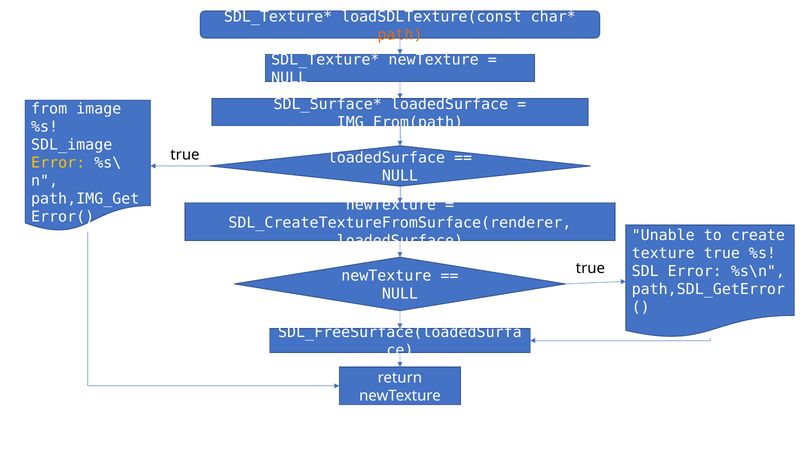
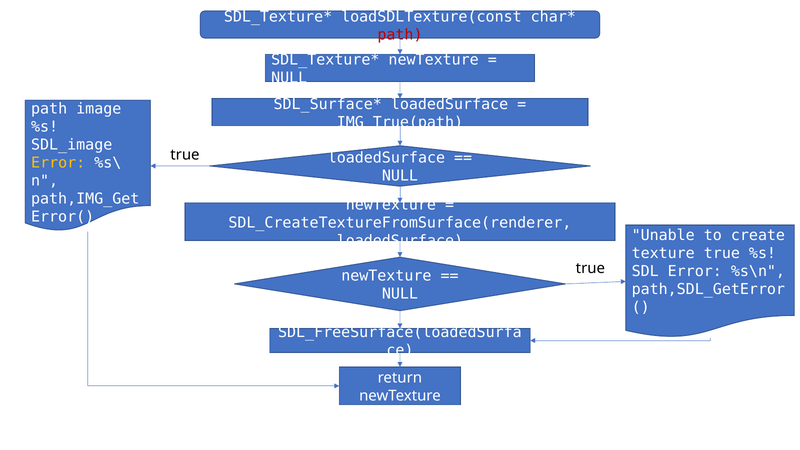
path colour: orange -> red (400, 35)
from: from -> path (49, 109)
IMG_From(path: IMG_From(path -> IMG_True(path (400, 122)
